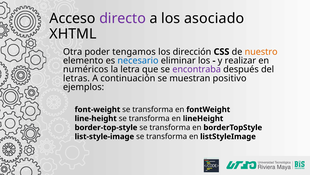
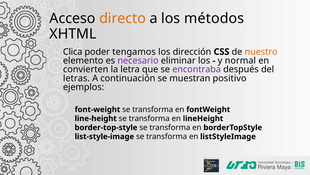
directo colour: purple -> orange (123, 18)
asociado: asociado -> métodos (214, 18)
Otra: Otra -> Clica (73, 52)
necesario colour: blue -> purple (138, 60)
realizar: realizar -> normal (240, 60)
numéricos: numéricos -> convierten (86, 69)
